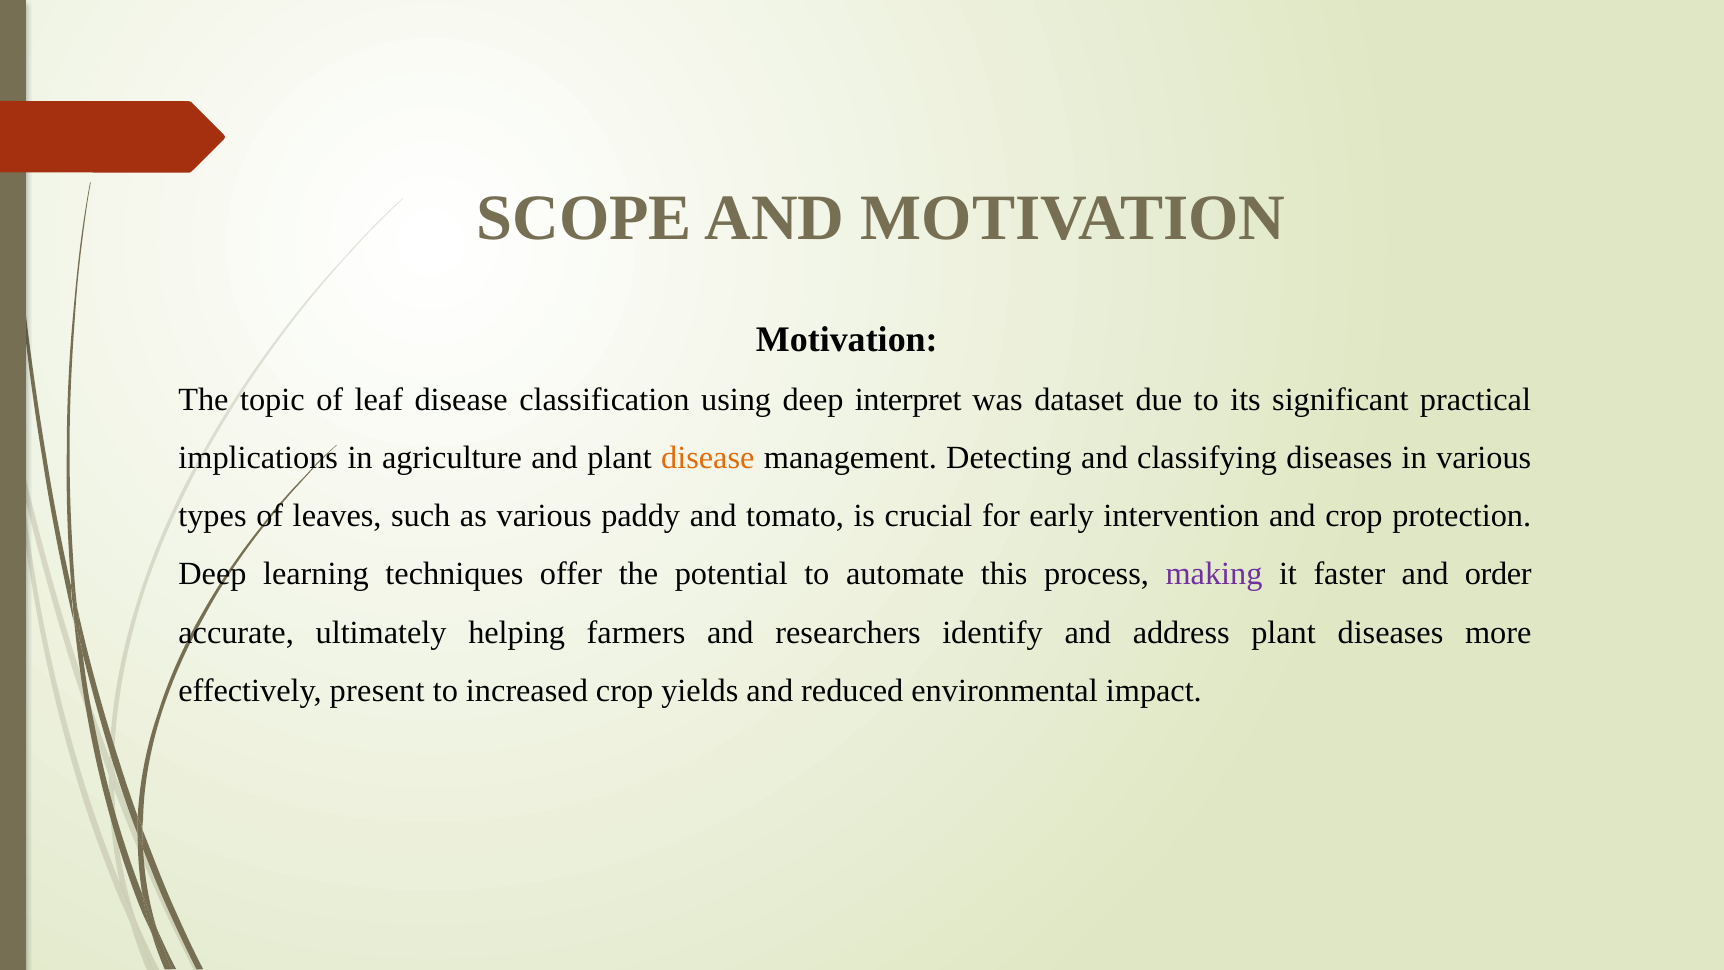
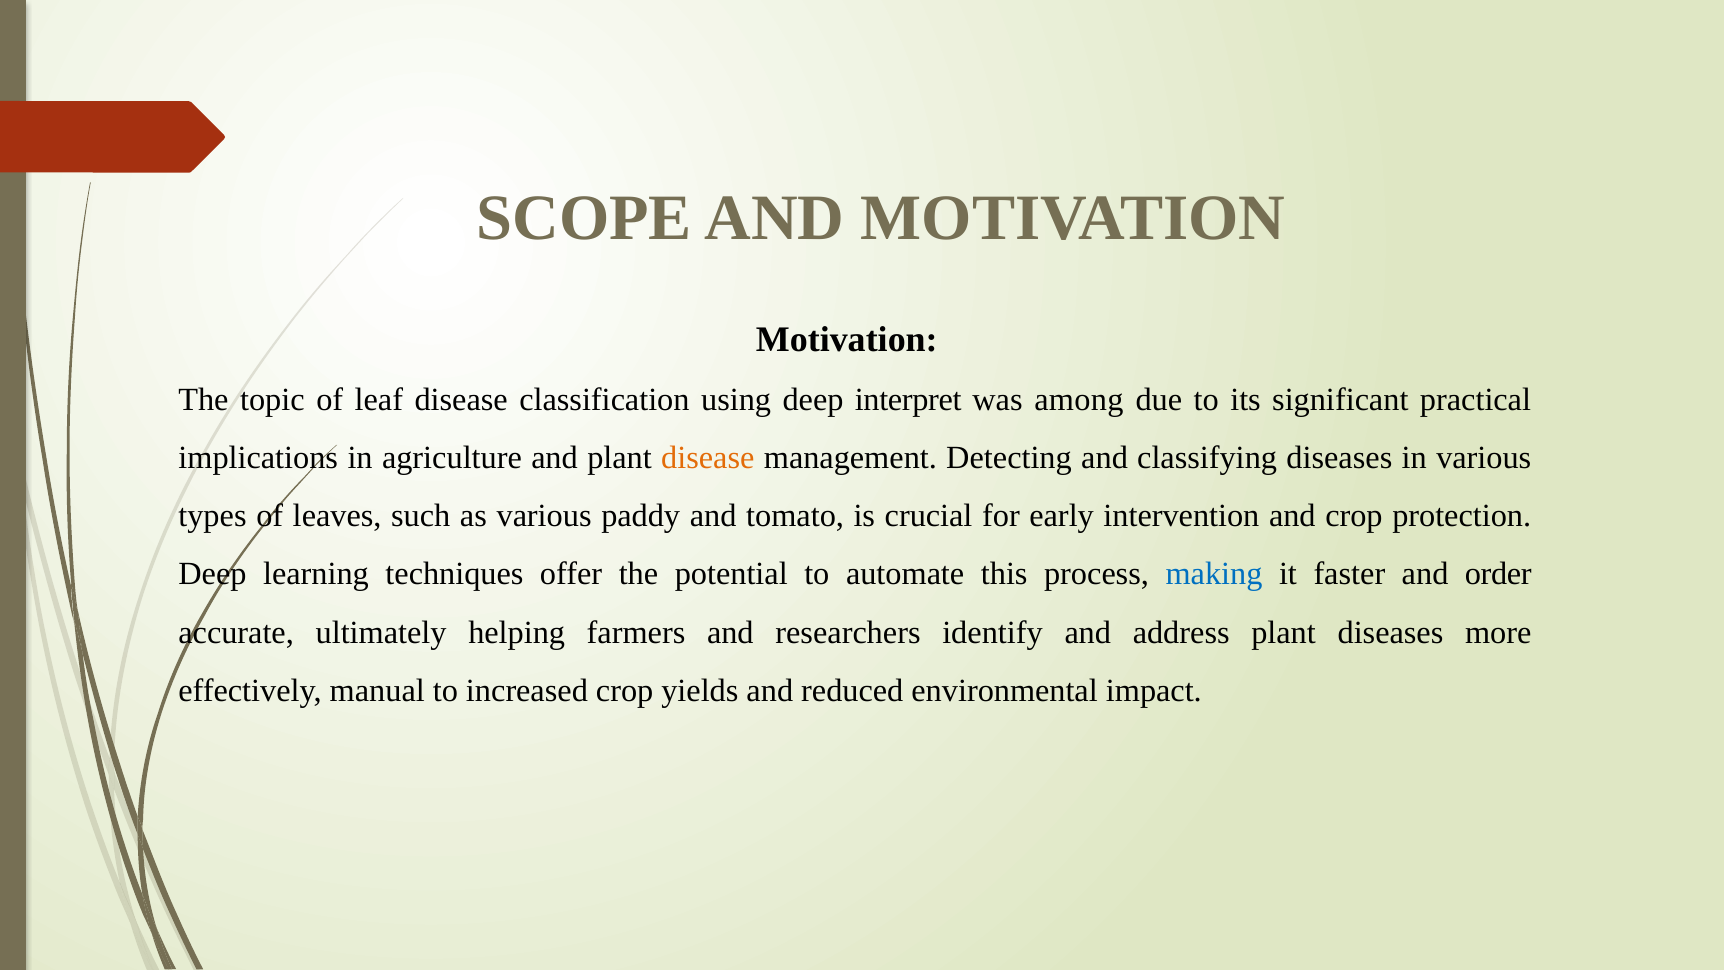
dataset: dataset -> among (1079, 399)
making colour: purple -> blue (1214, 574)
present: present -> manual (377, 690)
